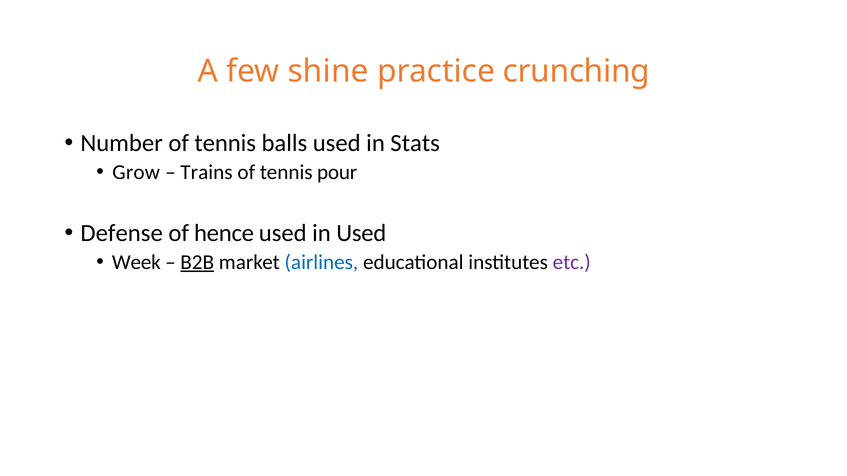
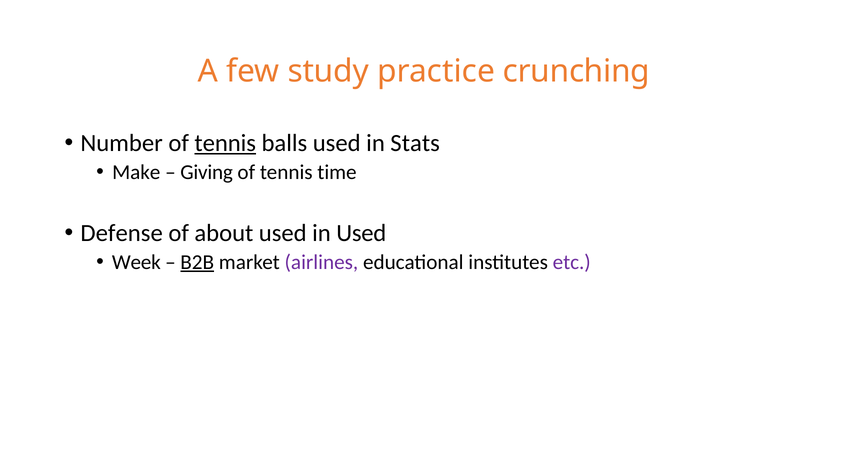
shine: shine -> study (328, 71)
tennis underline: none -> present (225, 143)
Grow: Grow -> Make (136, 172)
Trains: Trains -> Giving (207, 172)
pour: pour -> time (337, 172)
hence: hence -> about (224, 233)
airlines colour: blue -> purple (321, 262)
